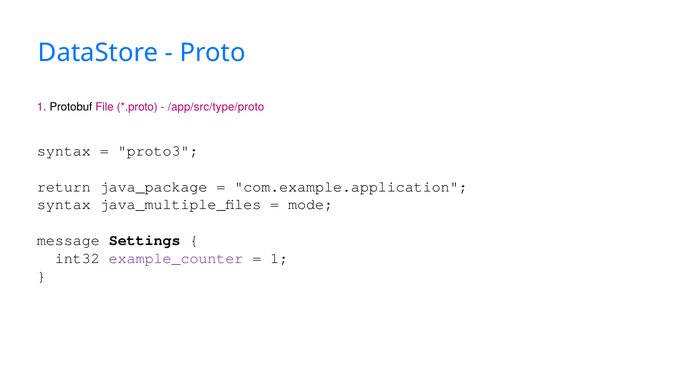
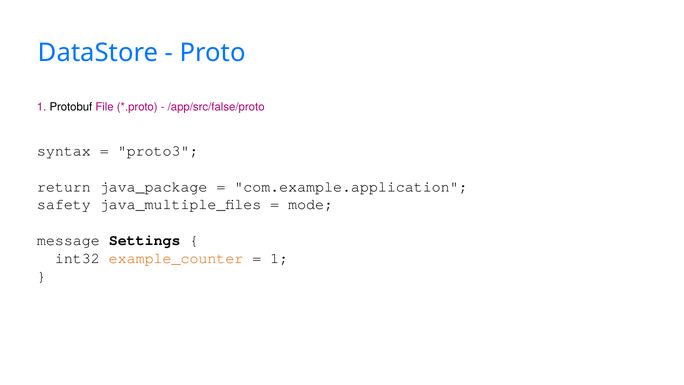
/app/src/type/proto: /app/src/type/proto -> /app/src/false/proto (216, 107)
syntax: syntax -> safety (64, 204)
example_counter colour: purple -> orange (176, 258)
